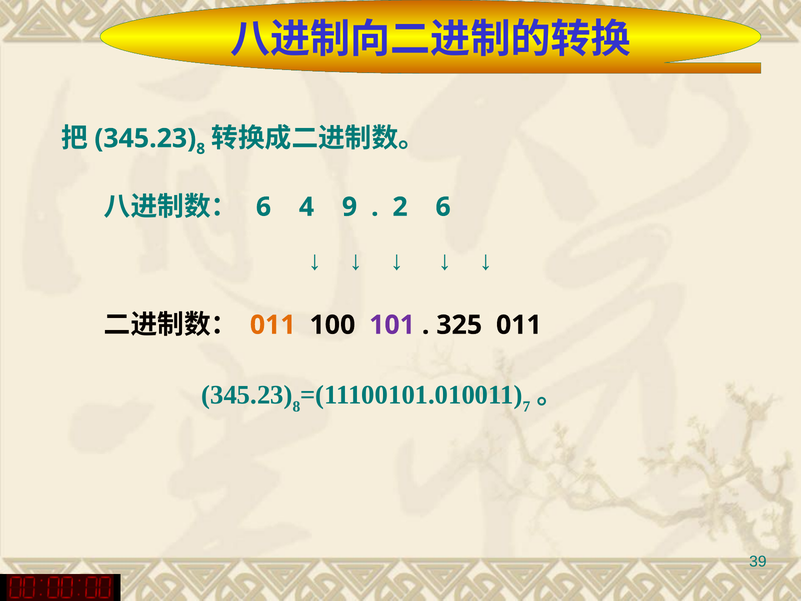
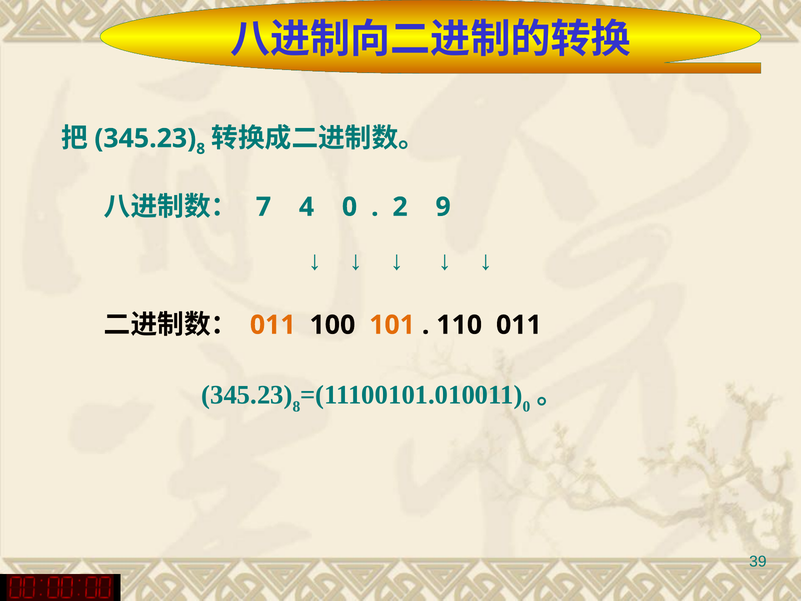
6: 6 -> 7 (264, 207)
4 9: 9 -> 0 (350, 207)
2 6: 6 -> 9 (443, 207)
101 colour: purple -> orange (392, 325)
325: 325 -> 110 (459, 325)
7: 7 -> 0 (526, 406)
